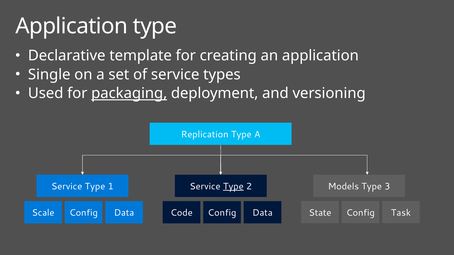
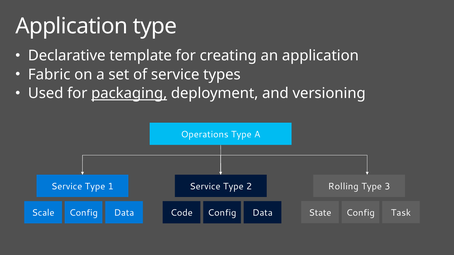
Single: Single -> Fabric (49, 75)
Replication: Replication -> Operations (205, 135)
Type underline: present -> none (233, 187)
Models: Models -> Rolling (343, 187)
